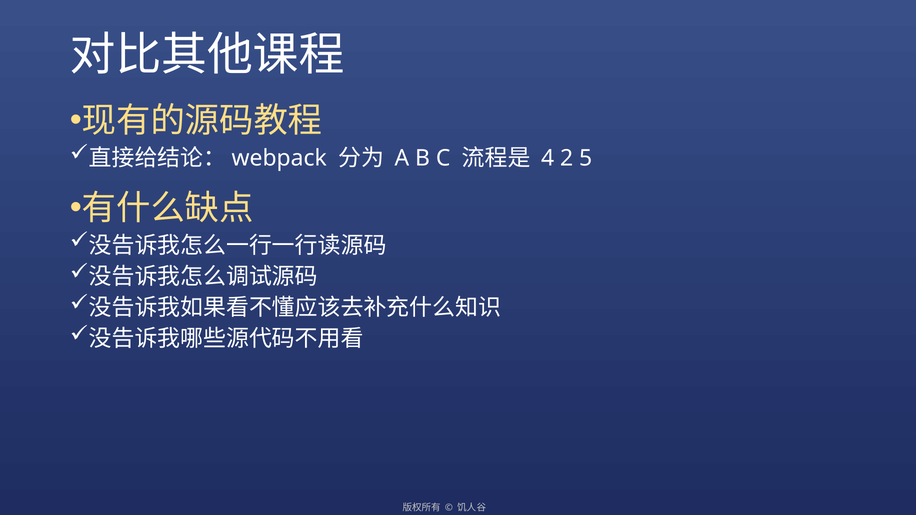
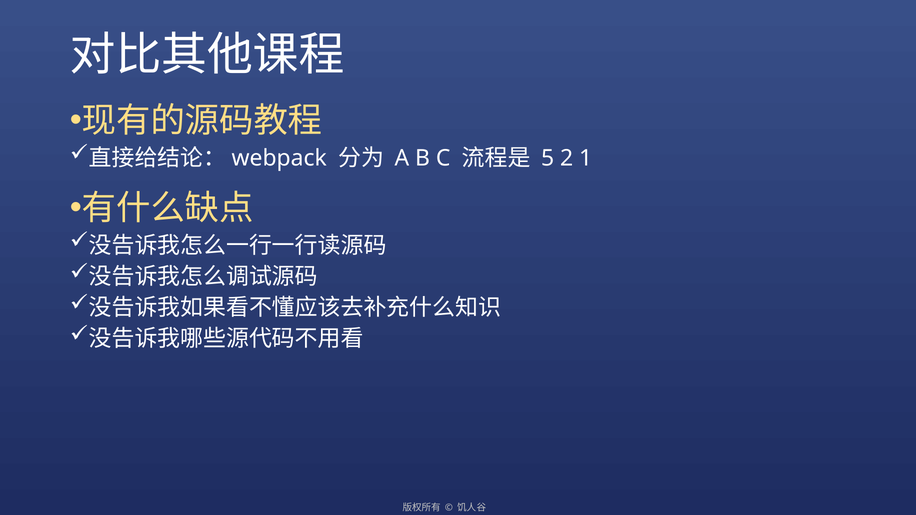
4: 4 -> 5 (548, 158)
5: 5 -> 1 (586, 158)
